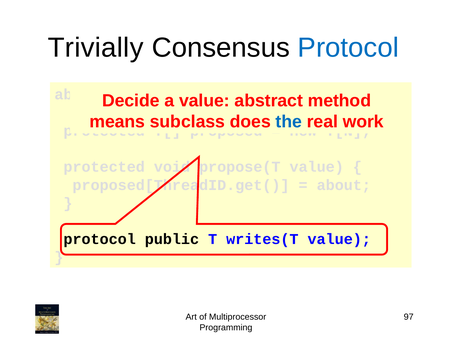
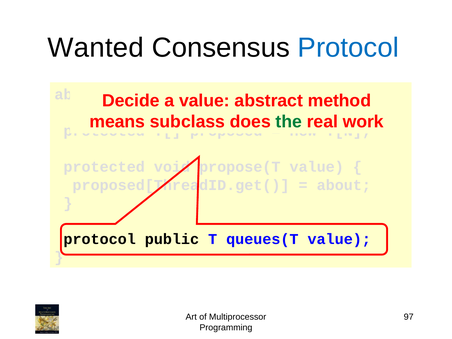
Trivially: Trivially -> Wanted (96, 48)
the colour: blue -> green (289, 122)
writes(T: writes(T -> queues(T (262, 239)
